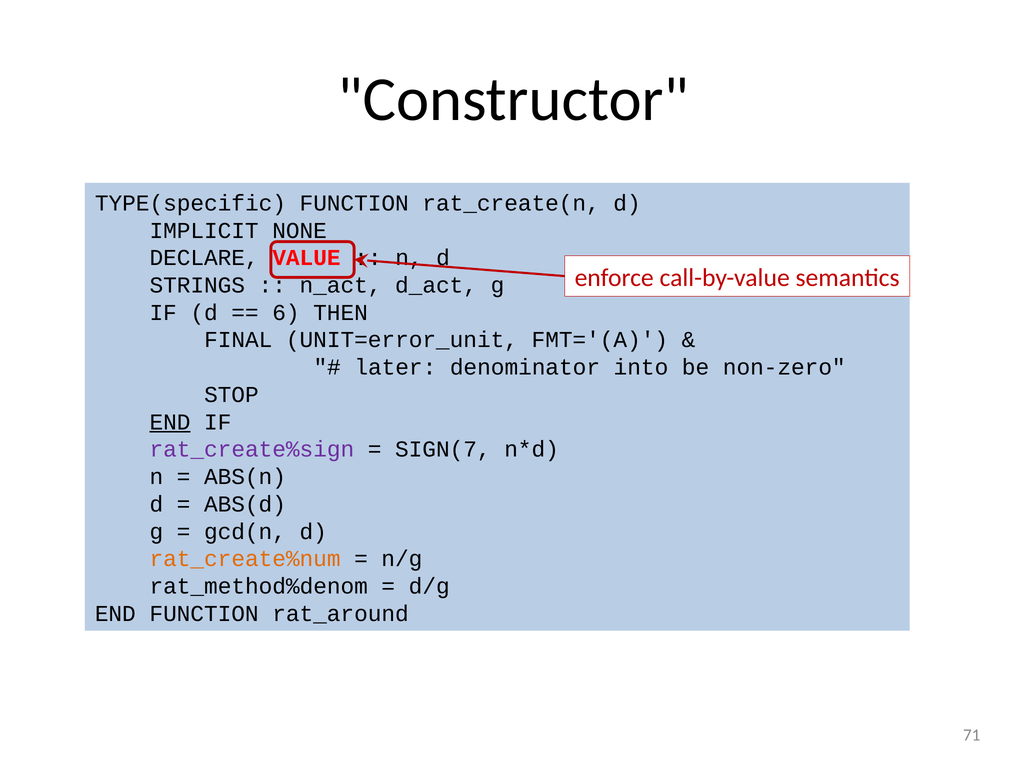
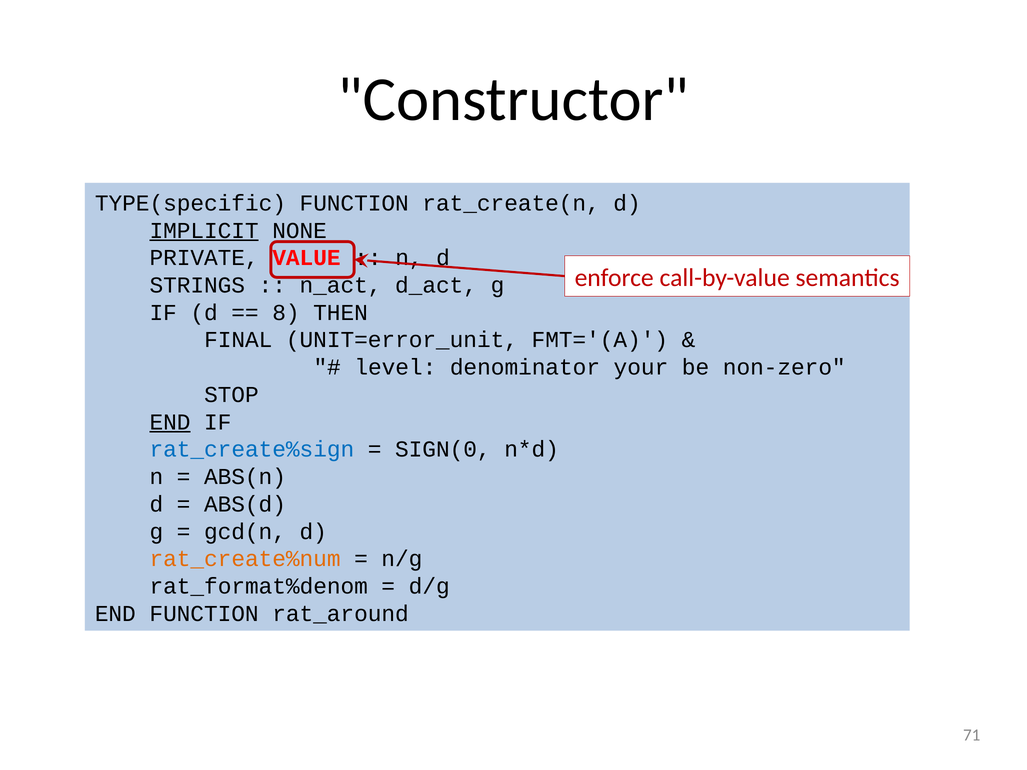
IMPLICIT underline: none -> present (204, 231)
DECLARE: DECLARE -> PRIVATE (204, 258)
6: 6 -> 8 (286, 313)
later: later -> level (395, 367)
into: into -> your (641, 367)
rat_create%sign colour: purple -> blue (252, 450)
SIGN(7: SIGN(7 -> SIGN(0 (443, 450)
rat_method%denom: rat_method%denom -> rat_format%denom (259, 586)
